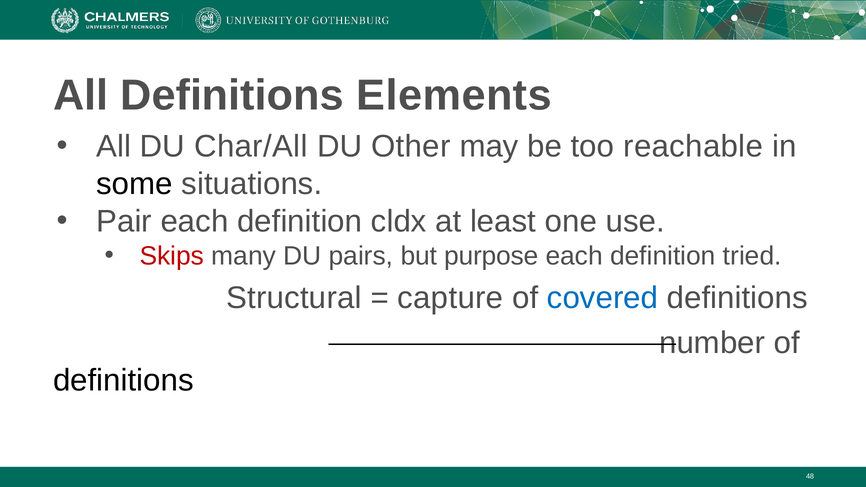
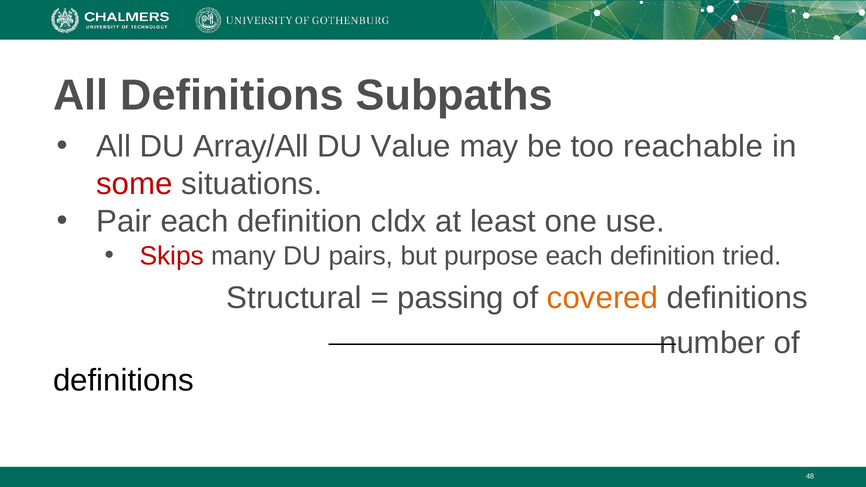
Elements: Elements -> Subpaths (454, 96)
Char/All: Char/All -> Array/All (251, 147)
Other: Other -> Value (411, 147)
some colour: black -> red (135, 184)
capture: capture -> passing (451, 298)
covered colour: blue -> orange (603, 298)
